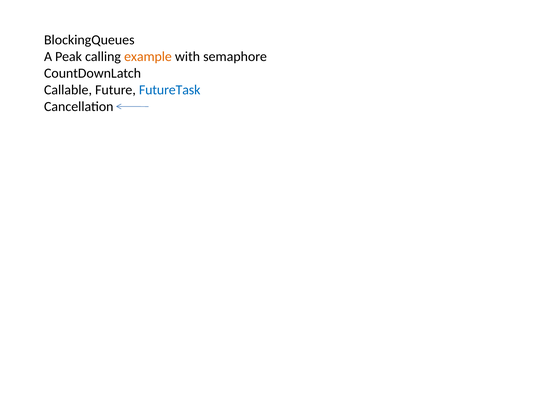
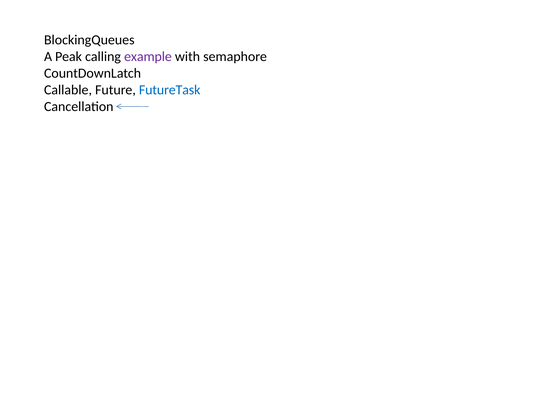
example colour: orange -> purple (148, 57)
